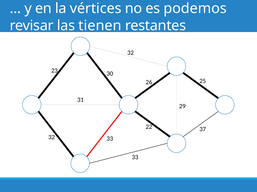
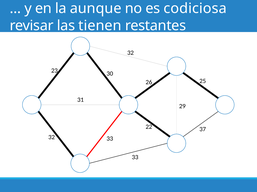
vértices: vértices -> aunque (96, 9)
podemos: podemos -> codiciosa (195, 9)
